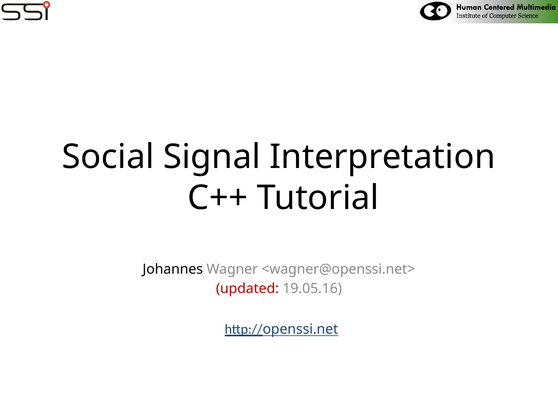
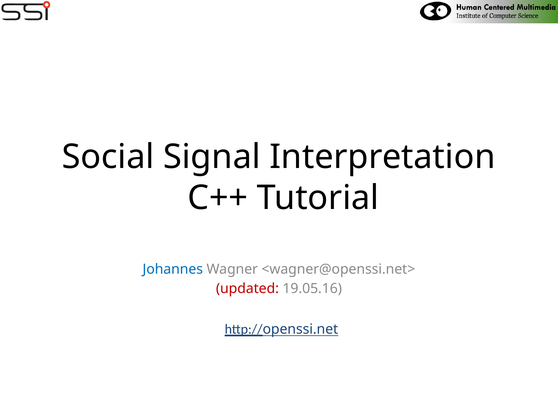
Johannes colour: black -> blue (173, 269)
